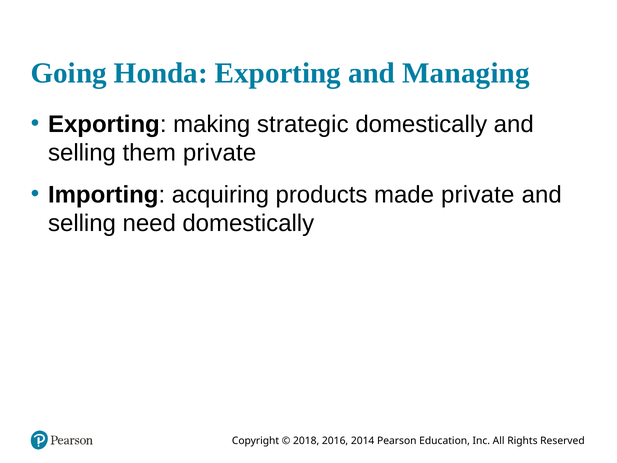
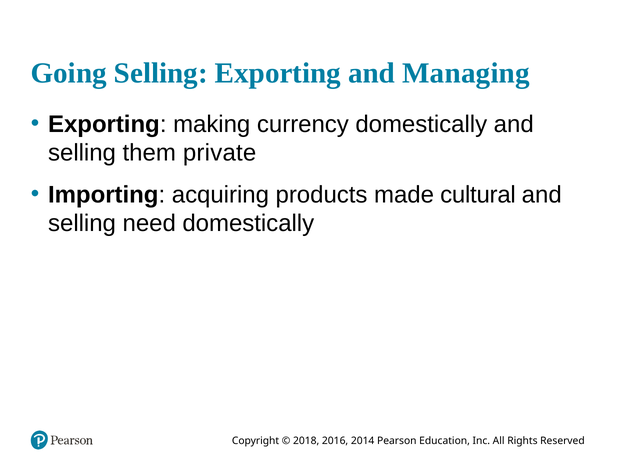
Going Honda: Honda -> Selling (161, 73)
strategic: strategic -> currency (303, 124)
made private: private -> cultural (478, 195)
